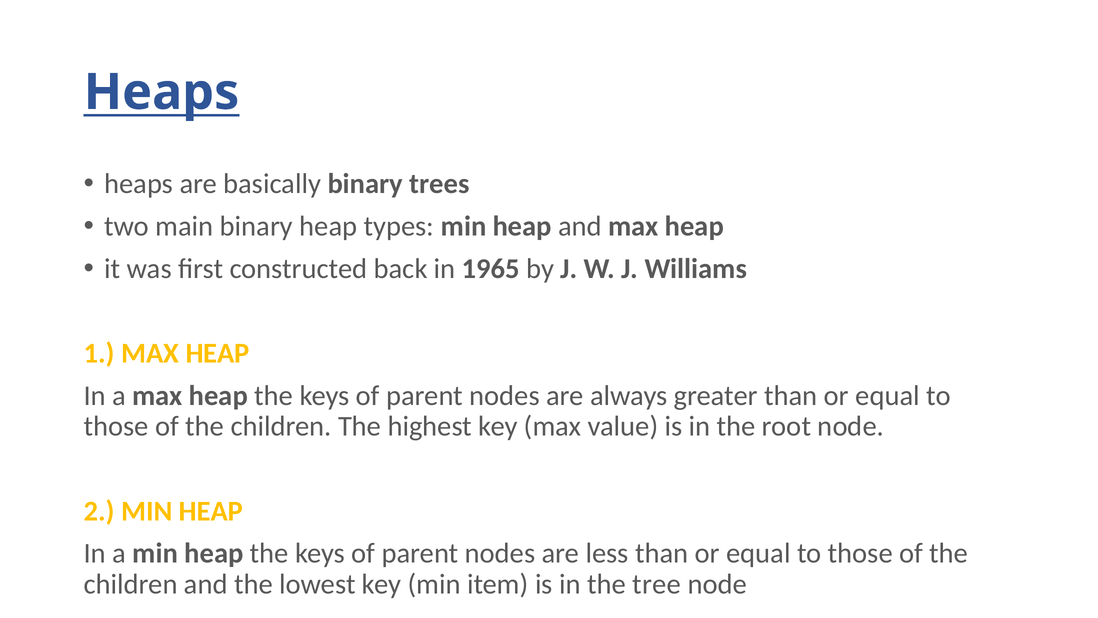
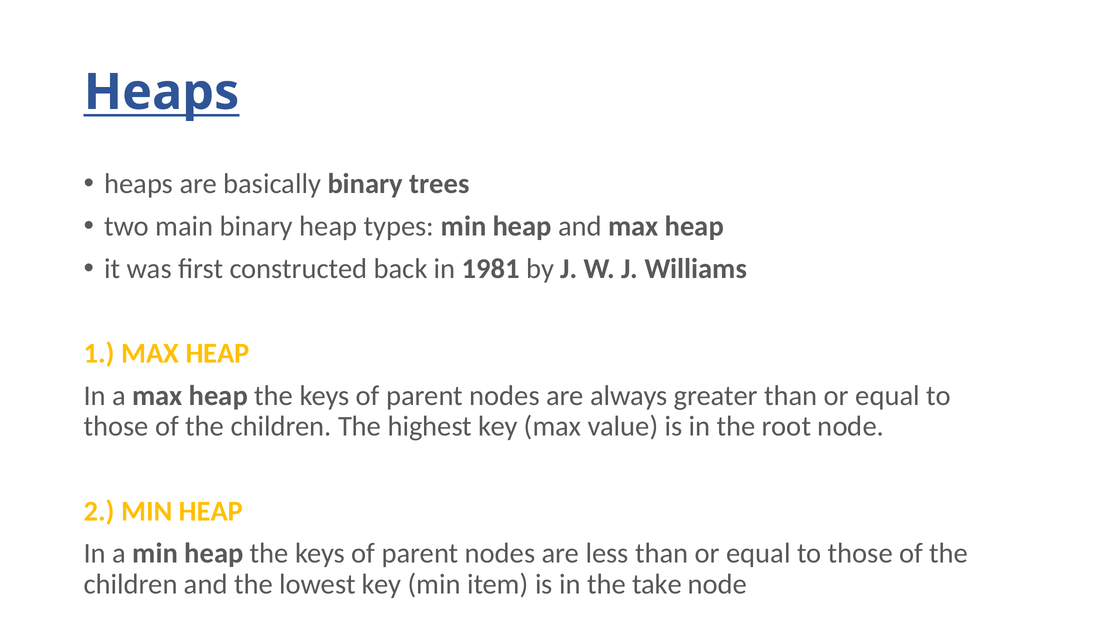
1965: 1965 -> 1981 (491, 268)
tree: tree -> take (657, 584)
